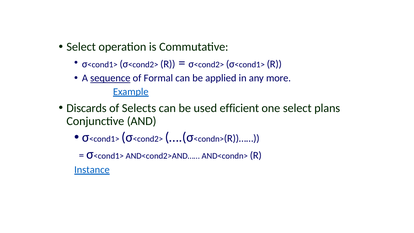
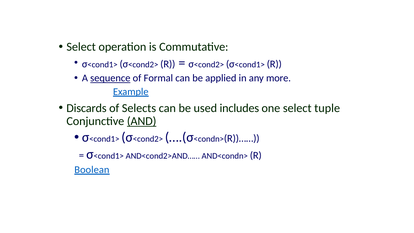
efficient: efficient -> includes (239, 108)
plans: plans -> tuple (327, 108)
AND underline: none -> present (142, 121)
Instance: Instance -> Boolean (92, 170)
